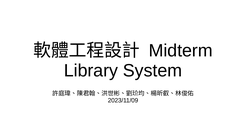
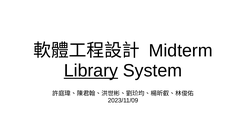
Library underline: none -> present (91, 70)
